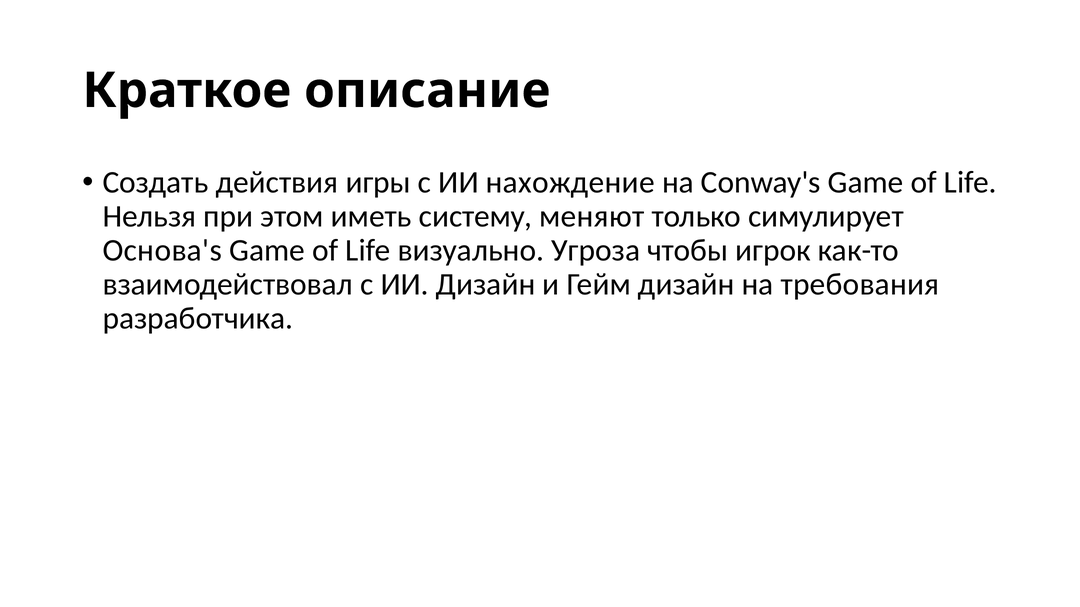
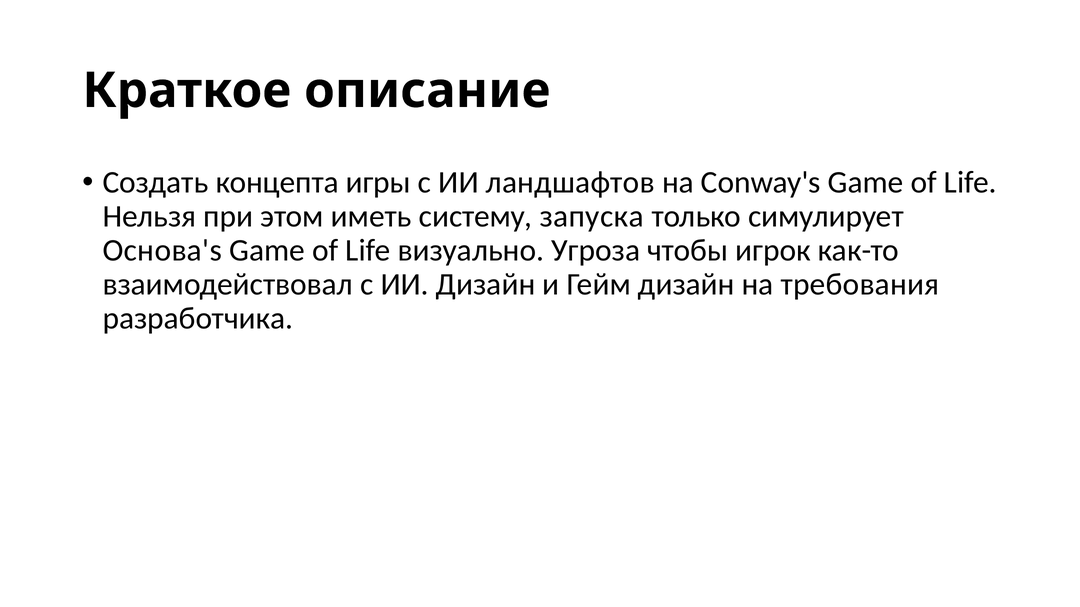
действия: действия -> концепта (277, 183)
нахождение: нахождение -> ландшафтов (570, 183)
меняют: меняют -> запуска (592, 217)
